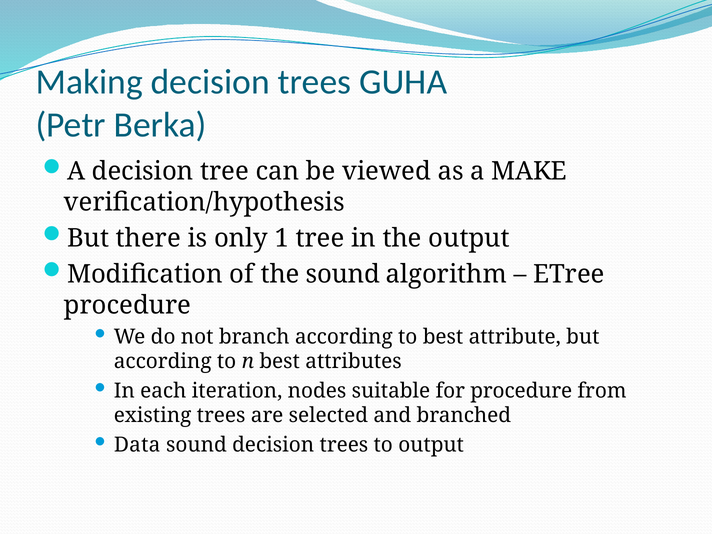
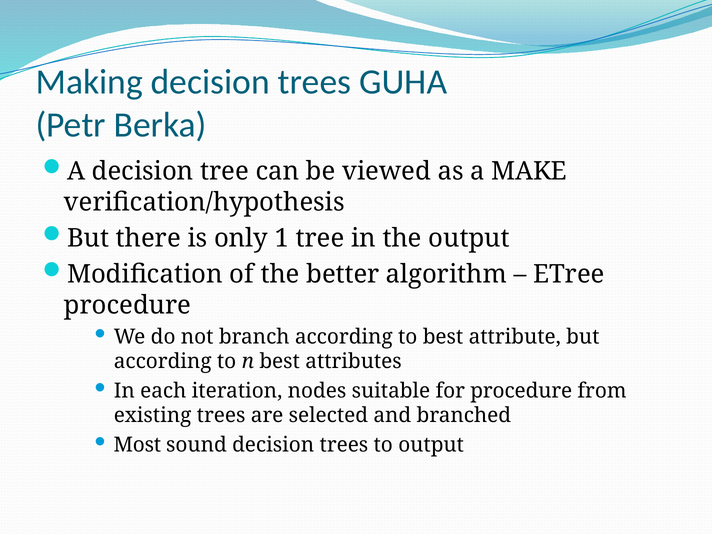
the sound: sound -> better (343, 274)
Data: Data -> Most (137, 445)
